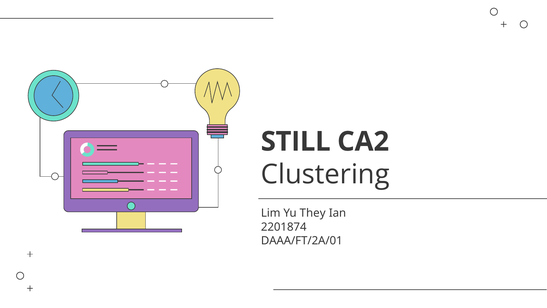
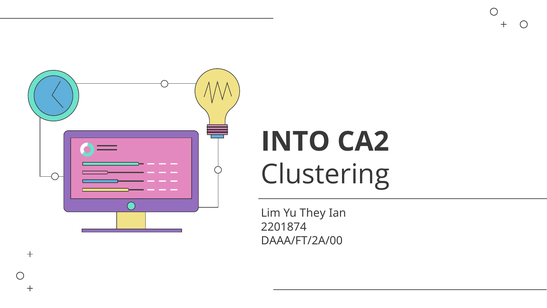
STILL: STILL -> INTO (296, 141)
DAAA/FT/2A/01: DAAA/FT/2A/01 -> DAAA/FT/2A/00 (302, 240)
